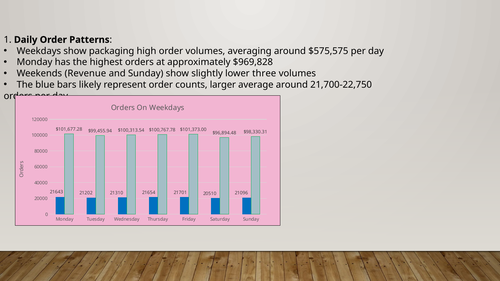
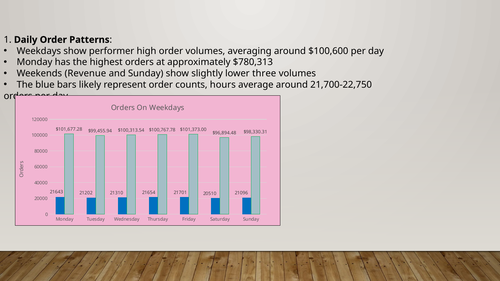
packaging: packaging -> performer (112, 51)
$575,575: $575,575 -> $100,600 (328, 51)
$969,828: $969,828 -> $780,313 (253, 62)
larger: larger -> hours (223, 85)
